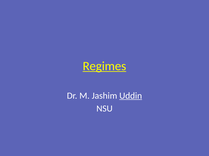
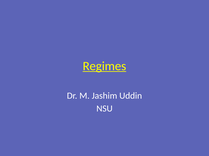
Uddin underline: present -> none (131, 96)
